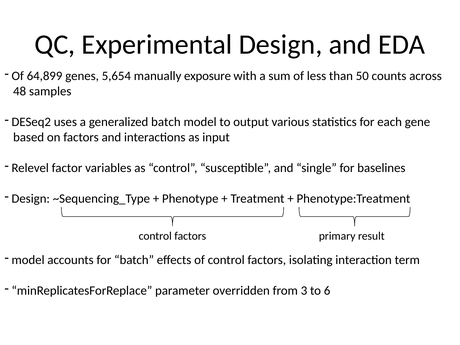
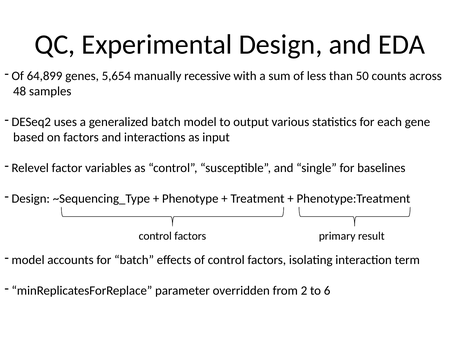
exposure: exposure -> recessive (207, 76)
3: 3 -> 2 (304, 291)
